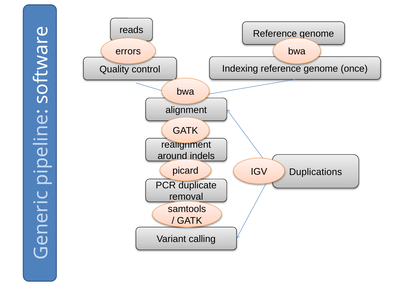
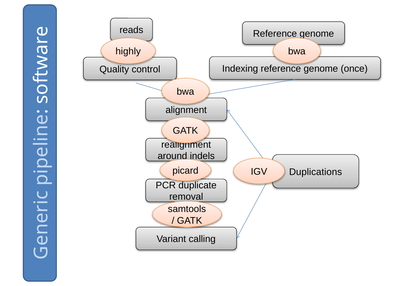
errors: errors -> highly (128, 51)
